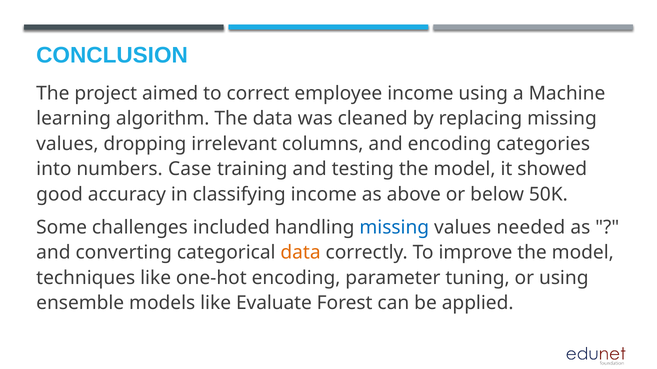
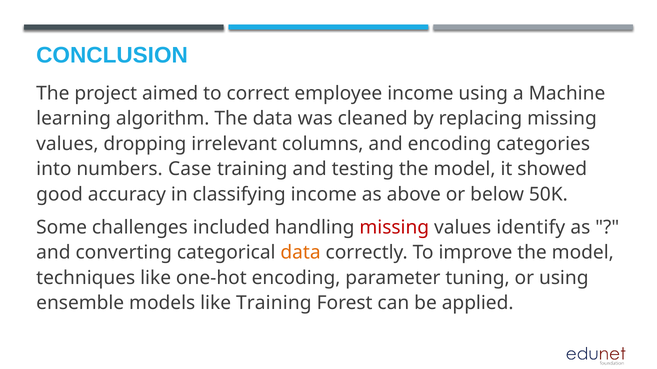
missing colour: blue -> red (394, 228)
needed: needed -> identify (531, 228)
like Evaluate: Evaluate -> Training (274, 303)
